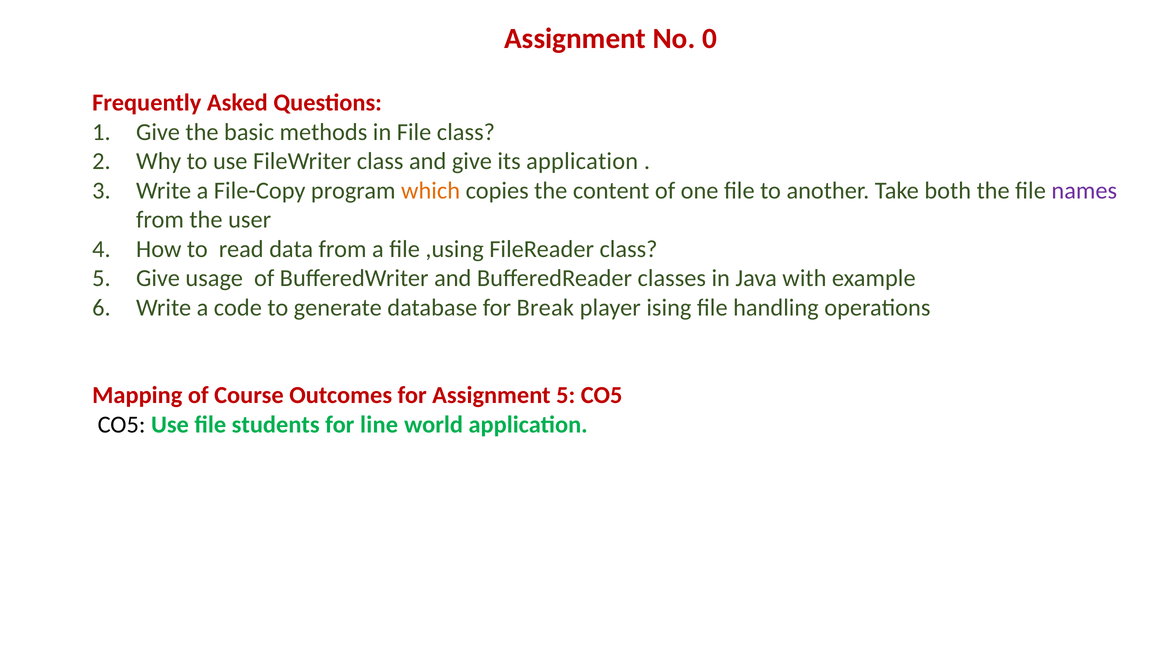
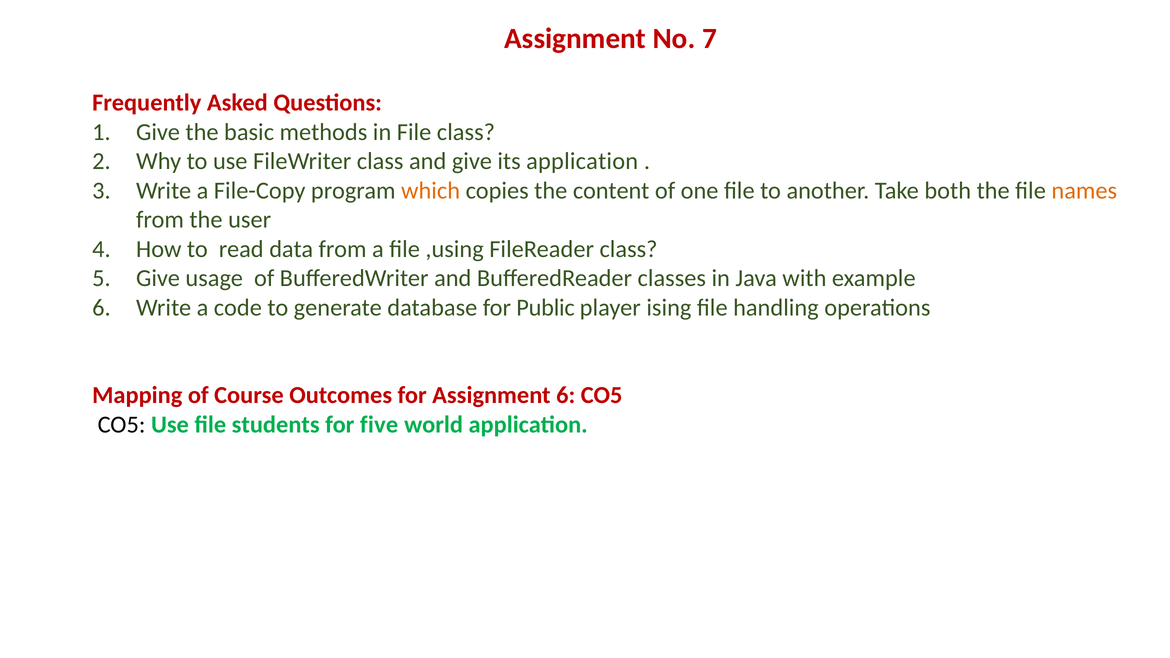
0: 0 -> 7 (709, 39)
names colour: purple -> orange (1084, 191)
Break: Break -> Public (546, 308)
Assignment 5: 5 -> 6 (566, 395)
line: line -> five (379, 425)
